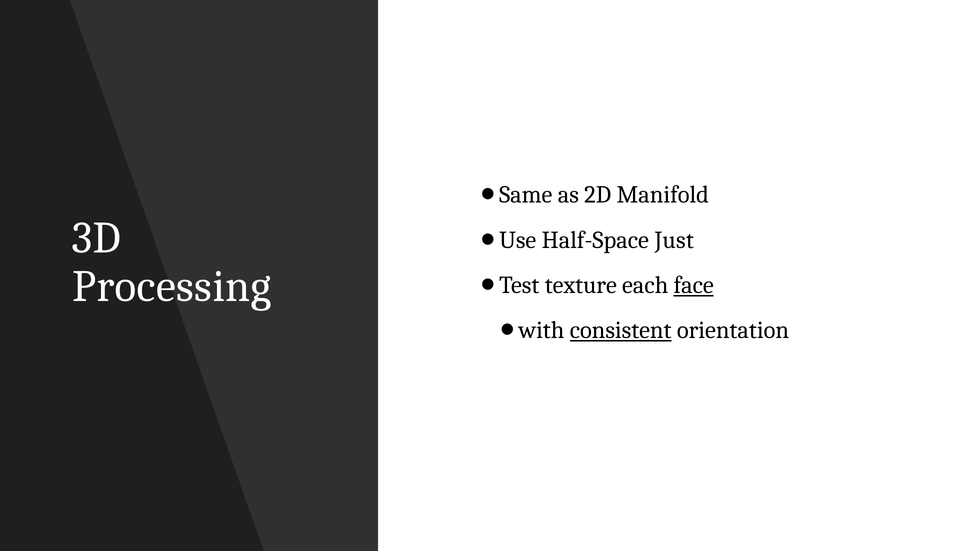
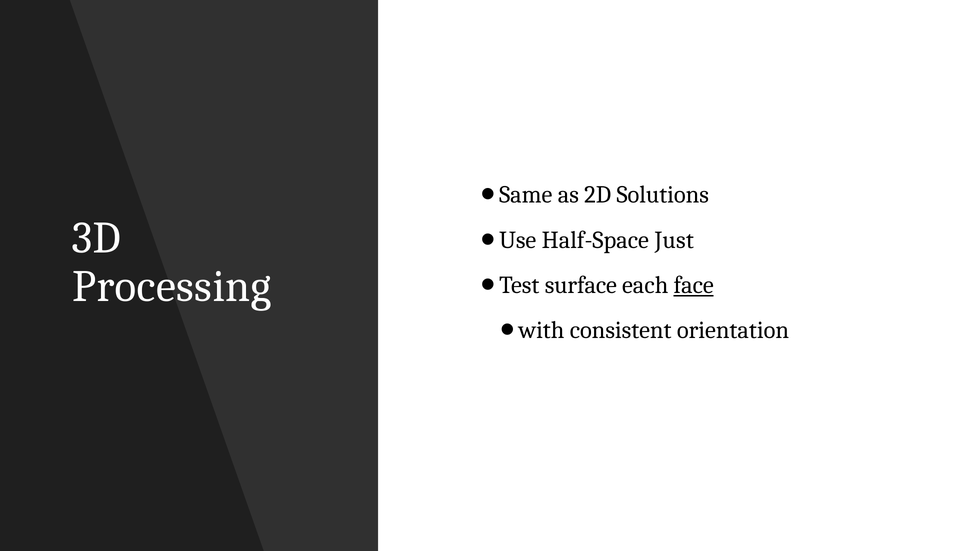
Manifold: Manifold -> Solutions (663, 195)
texture: texture -> surface (581, 285)
consistent underline: present -> none (621, 330)
